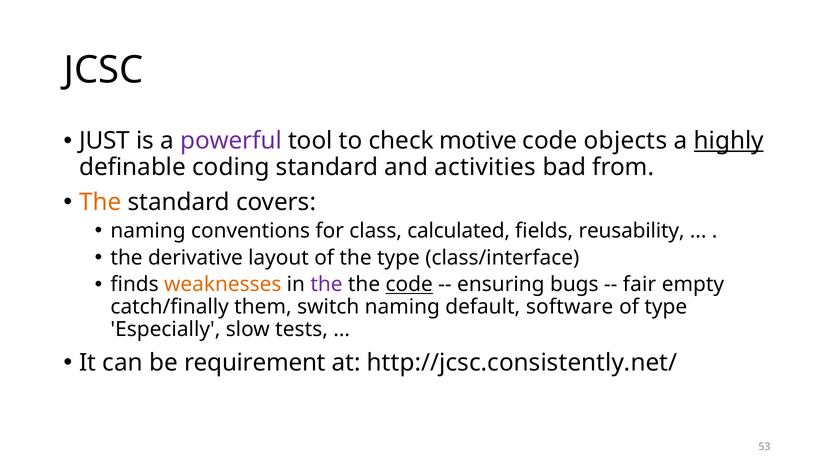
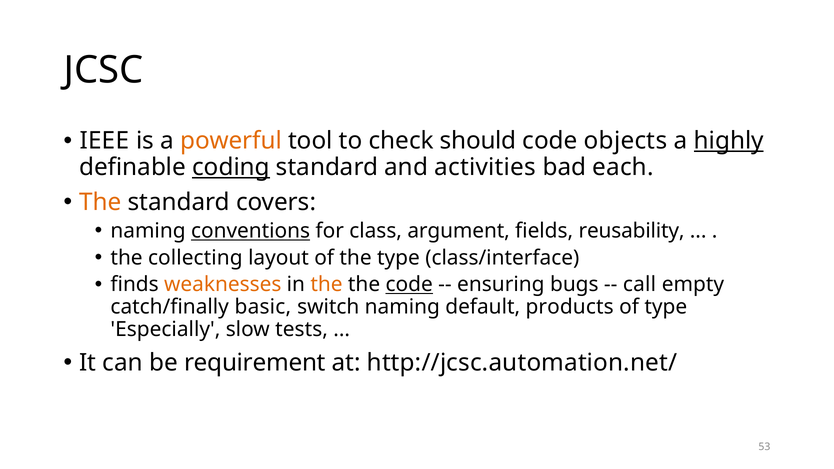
JUST: JUST -> IEEE (104, 141)
powerful colour: purple -> orange (231, 141)
motive: motive -> should (478, 141)
coding underline: none -> present (231, 167)
from: from -> each (623, 167)
conventions underline: none -> present (251, 231)
calculated: calculated -> argument (459, 231)
derivative: derivative -> collecting (195, 258)
the colour: purple -> orange (327, 285)
fair: fair -> call (640, 285)
them: them -> basic (263, 307)
software: software -> products (570, 307)
http://jcsc.consistently.net/: http://jcsc.consistently.net/ -> http://jcsc.automation.net/ (522, 363)
